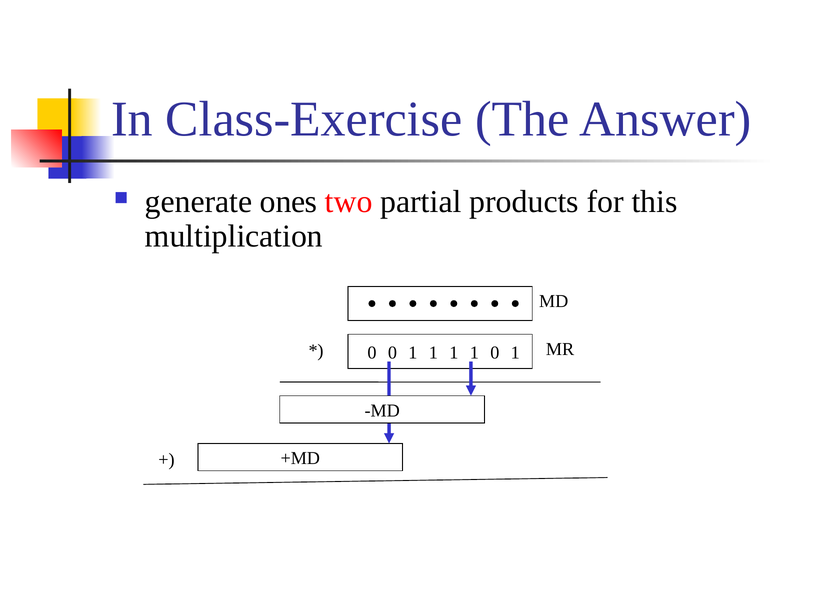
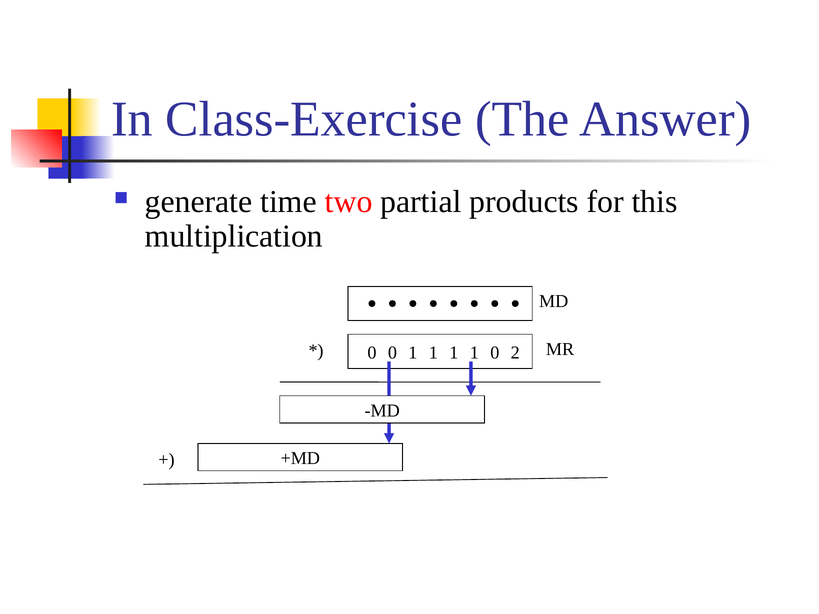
ones: ones -> time (289, 202)
1 0 1: 1 -> 2 (515, 353)
